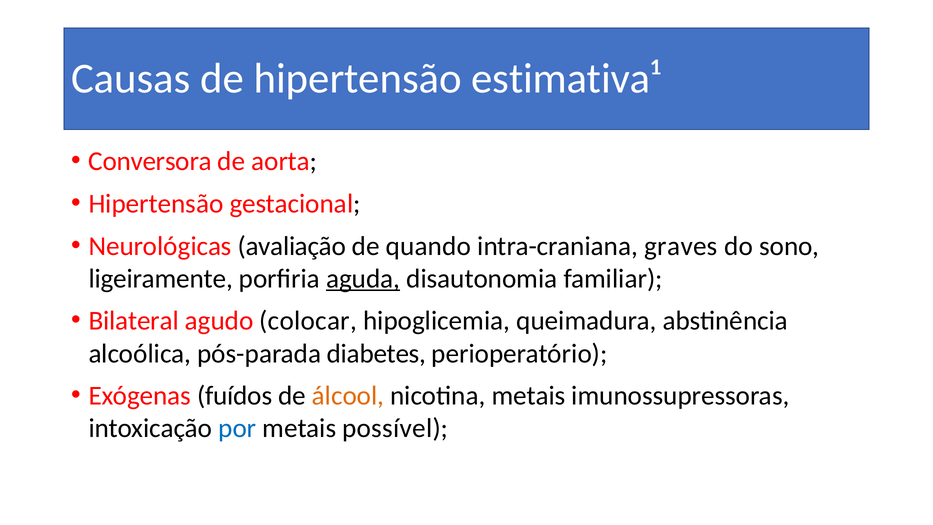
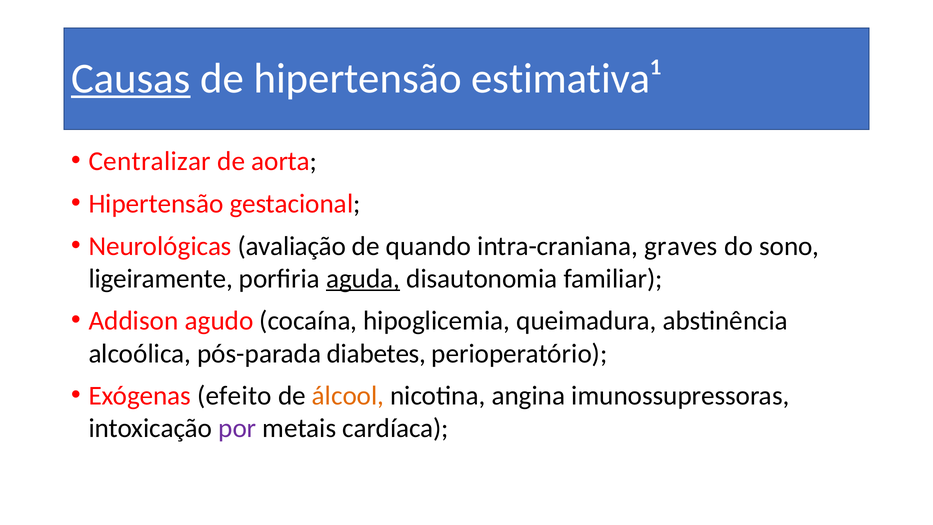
Causas underline: none -> present (131, 78)
Conversora: Conversora -> Centralizar (150, 161)
Bilateral: Bilateral -> Addison (134, 321)
colocar: colocar -> cocaína (308, 321)
fuídos: fuídos -> efeito (234, 396)
nicotina metais: metais -> angina (528, 396)
por colour: blue -> purple (237, 428)
possível: possível -> cardíaca (396, 428)
